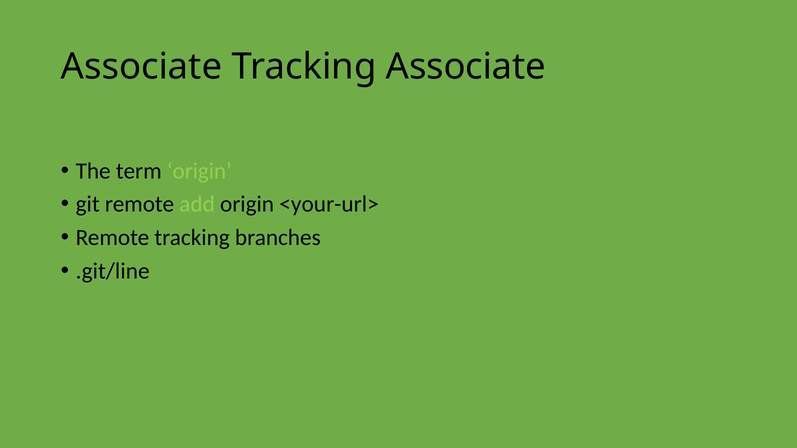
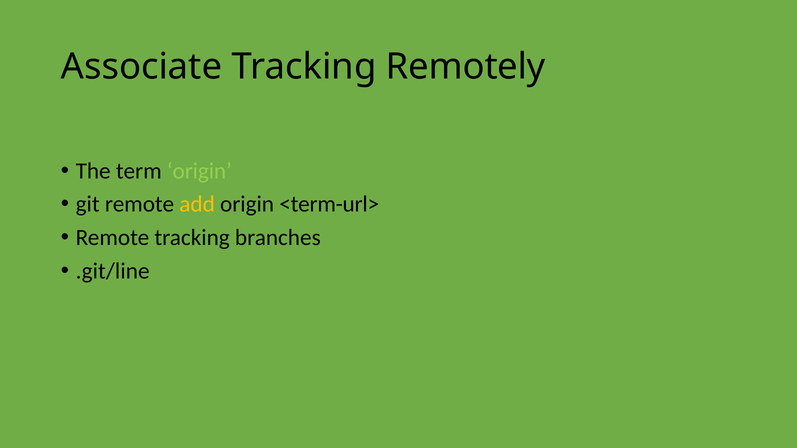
Tracking Associate: Associate -> Remotely (466, 67)
add colour: light green -> yellow (197, 204)
<your-url>: <your-url> -> <term-url> (329, 204)
